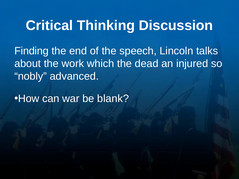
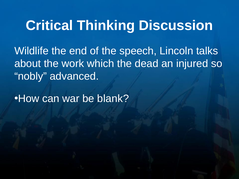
Finding: Finding -> Wildlife (31, 51)
